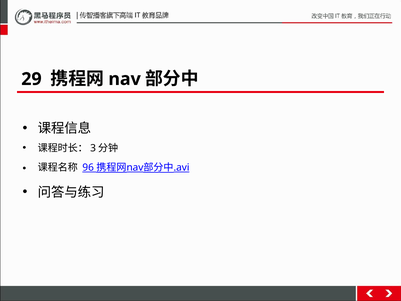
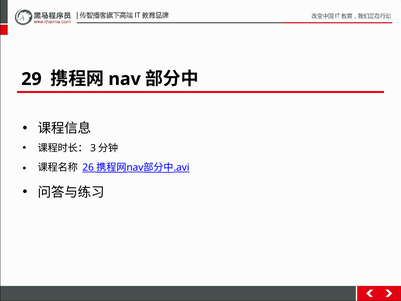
96: 96 -> 26 (88, 167)
